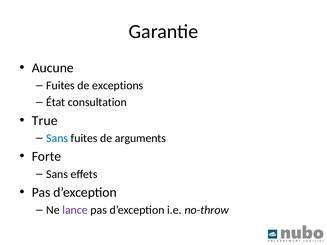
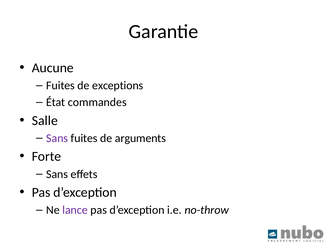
consultation: consultation -> commandes (97, 102)
True: True -> Salle (45, 121)
Sans colour: blue -> purple (57, 138)
